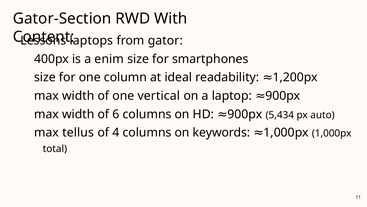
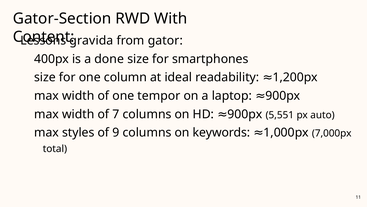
laptops: laptops -> gravida (91, 41)
enim: enim -> done (109, 59)
vertical: vertical -> tempor (159, 96)
5,434: 5,434 -> 5,551 (280, 115)
6: 6 -> 7 (116, 114)
1,000px: 1,000px -> 7,000px (332, 133)
tellus: tellus -> styles (78, 132)
4: 4 -> 9 (116, 132)
